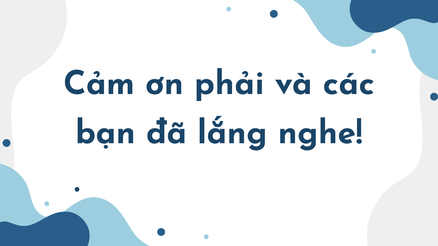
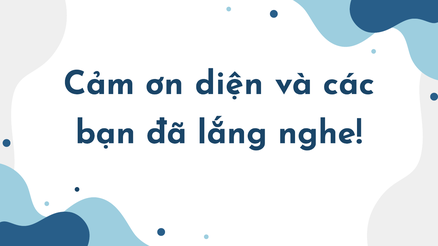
phải: phải -> diện (229, 83)
